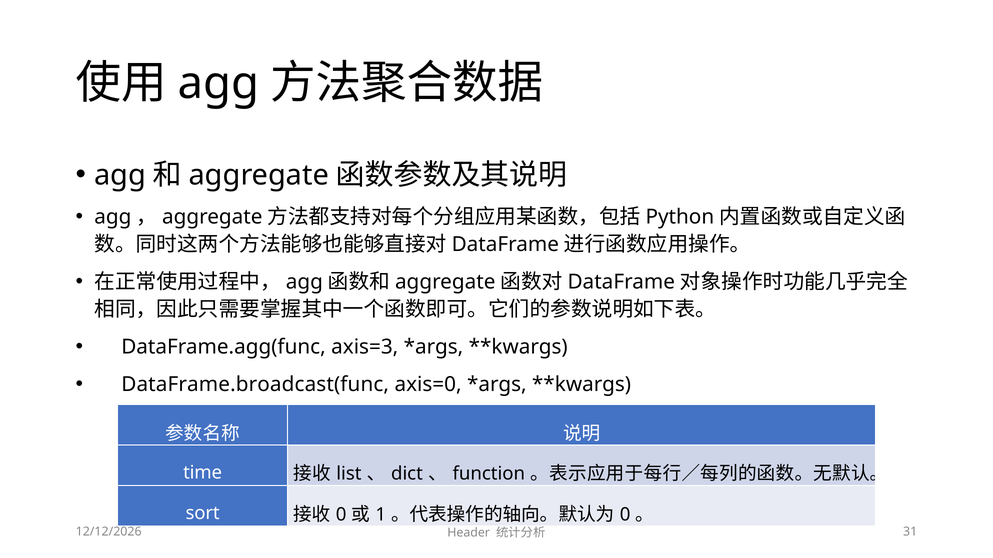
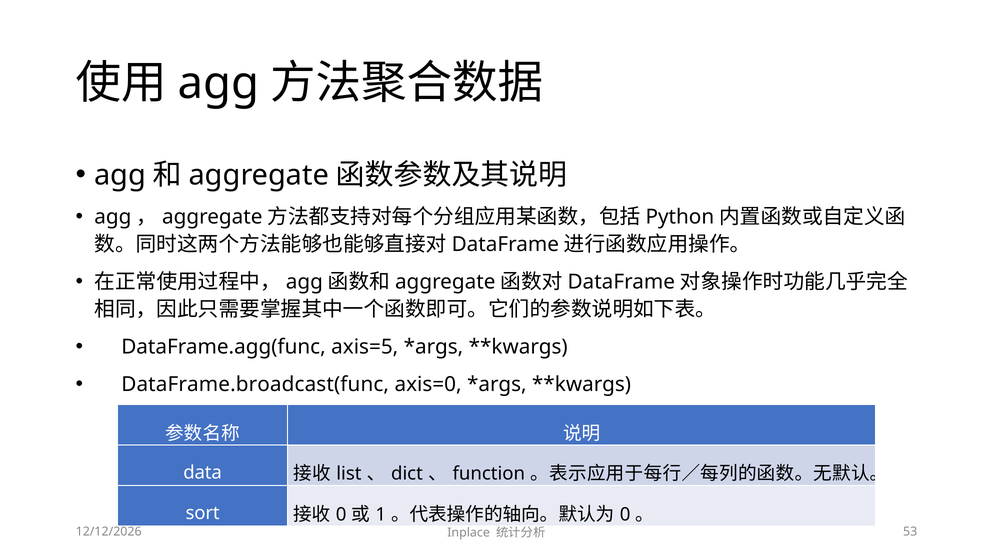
axis=3: axis=3 -> axis=5 (365, 347)
time: time -> data (203, 473)
31: 31 -> 53 (910, 532)
Header: Header -> Inplace (469, 533)
